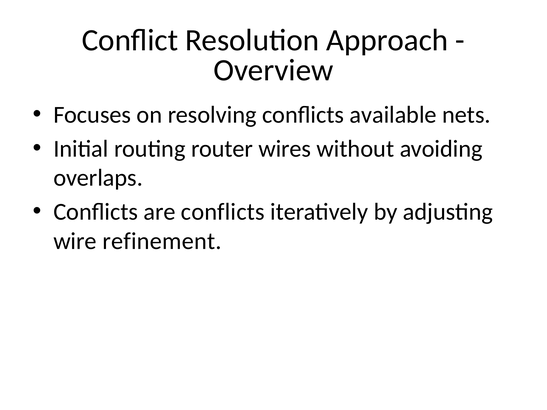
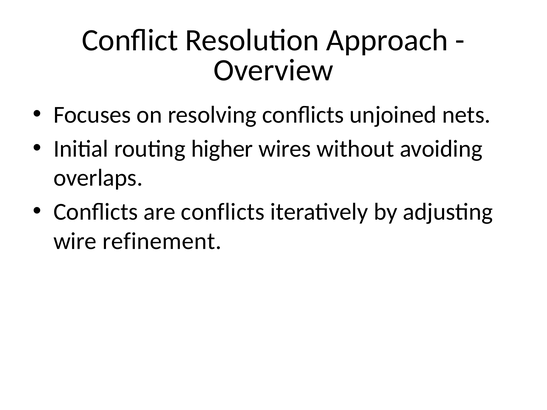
available: available -> unjoined (393, 115)
router: router -> higher (222, 149)
